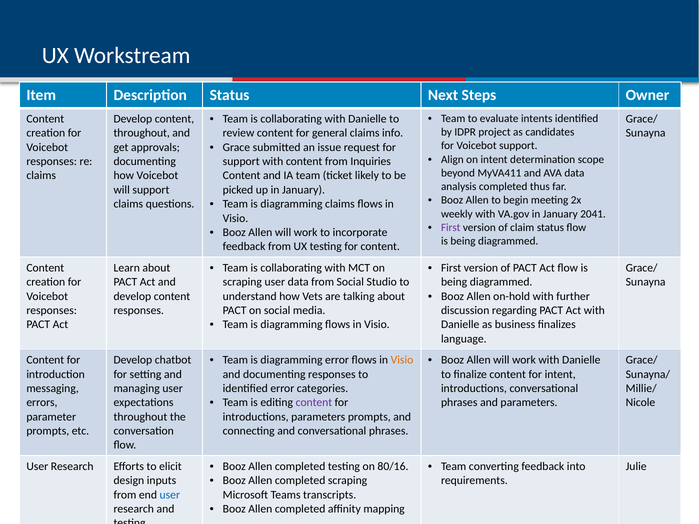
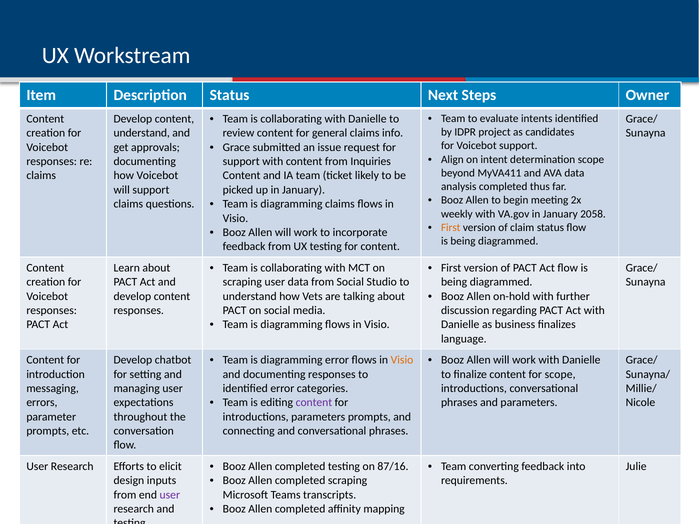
throughout: throughout -> understand (142, 133)
2041: 2041 -> 2058 (593, 214)
First colour: purple -> orange (451, 228)
for intent: intent -> scope (560, 374)
80/16: 80/16 -> 87/16 (393, 467)
user colour: blue -> purple (170, 495)
